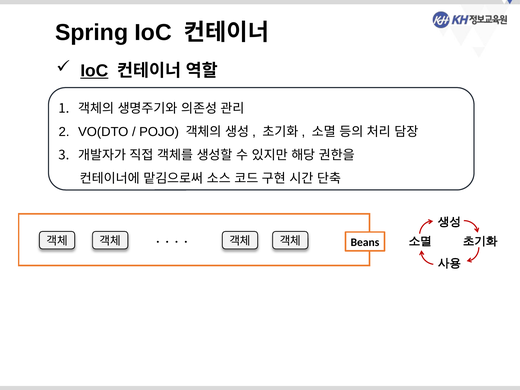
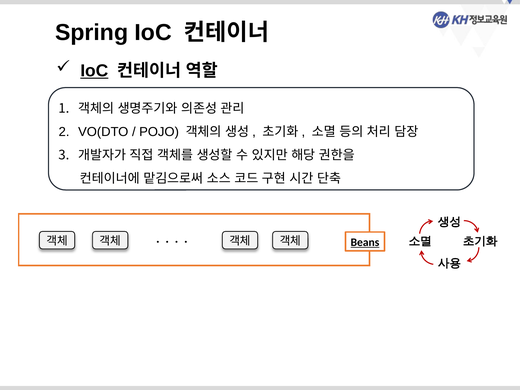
Beans underline: none -> present (365, 242)
